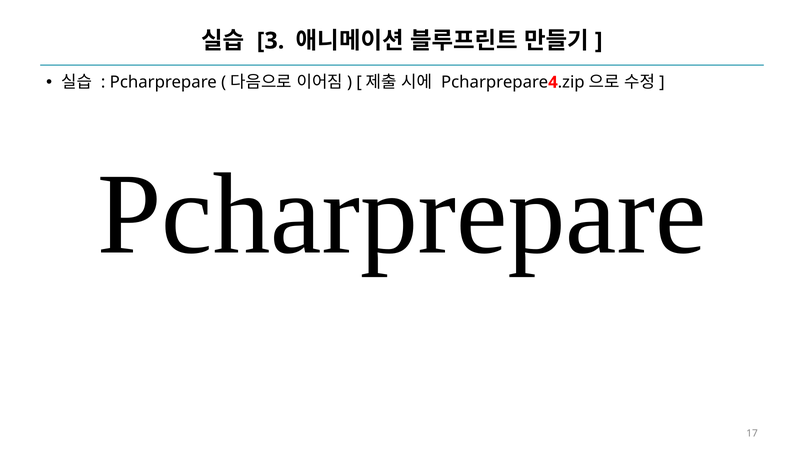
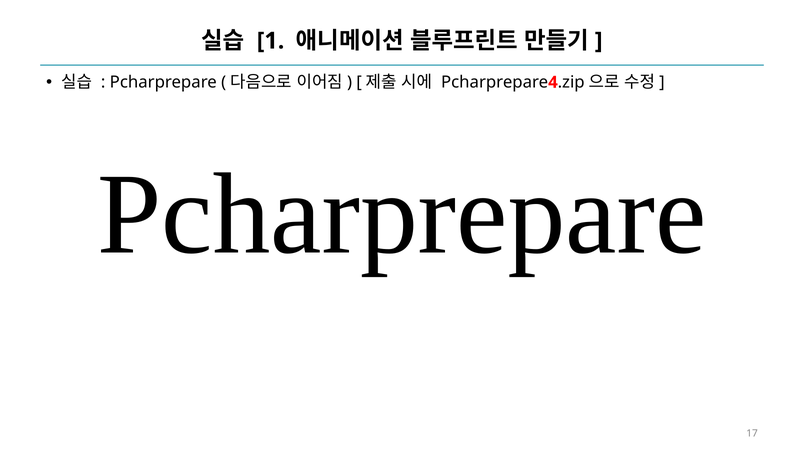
3: 3 -> 1 (270, 41)
